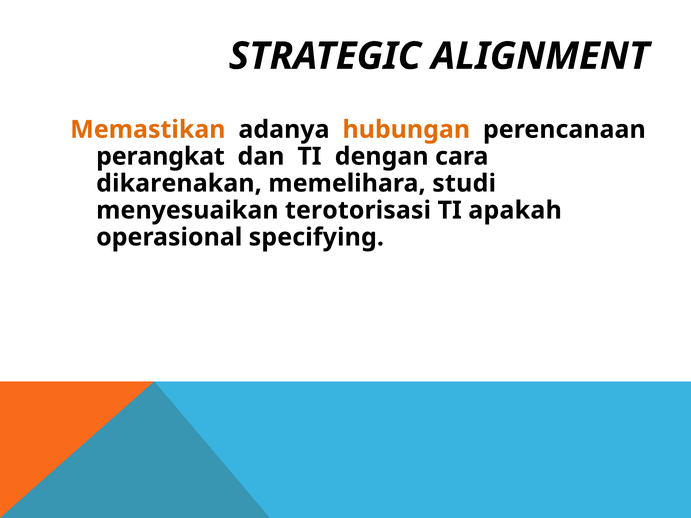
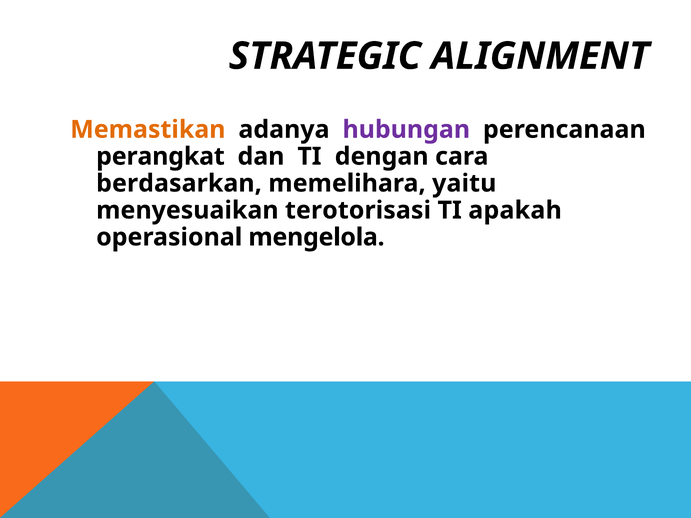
hubungan colour: orange -> purple (406, 130)
dikarenakan: dikarenakan -> berdasarkan (179, 183)
studi: studi -> yaitu (464, 183)
specifying: specifying -> mengelola (316, 237)
